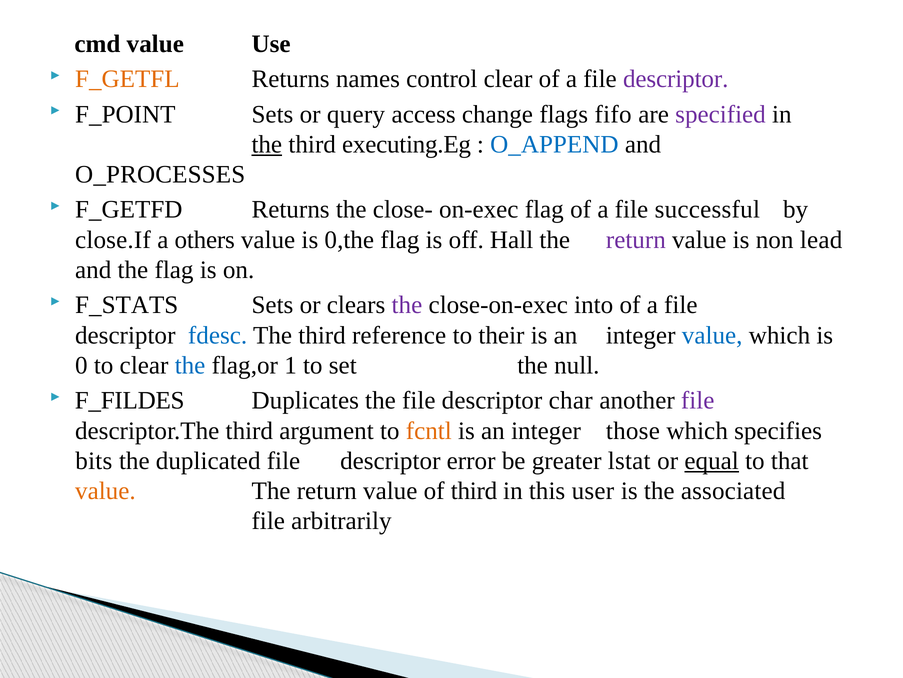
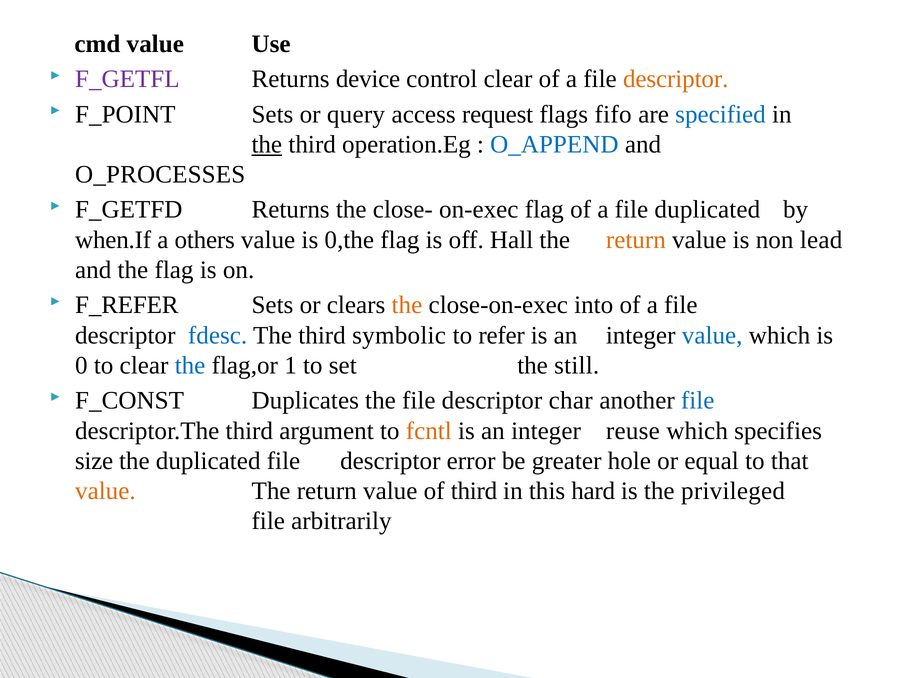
F_GETFL colour: orange -> purple (127, 79)
names: names -> device (368, 79)
descriptor colour: purple -> orange (676, 79)
change: change -> request (498, 114)
specified colour: purple -> blue (721, 114)
executing.Eg: executing.Eg -> operation.Eg (406, 144)
file successful: successful -> duplicated (707, 209)
close.If: close.If -> when.If (113, 240)
return colour: purple -> orange (636, 240)
F_STATS: F_STATS -> F_REFER (127, 305)
the colour: purple -> orange (407, 305)
reference: reference -> symbolic (399, 335)
their: their -> refer (502, 335)
null: null -> still (577, 365)
F_FILDES: F_FILDES -> F_CONST (130, 400)
file colour: purple -> blue (698, 400)
those: those -> reuse (633, 430)
bits: bits -> size (94, 460)
lstat: lstat -> hole (629, 460)
equal underline: present -> none (712, 460)
user: user -> hard (593, 490)
associated: associated -> privileged (733, 490)
